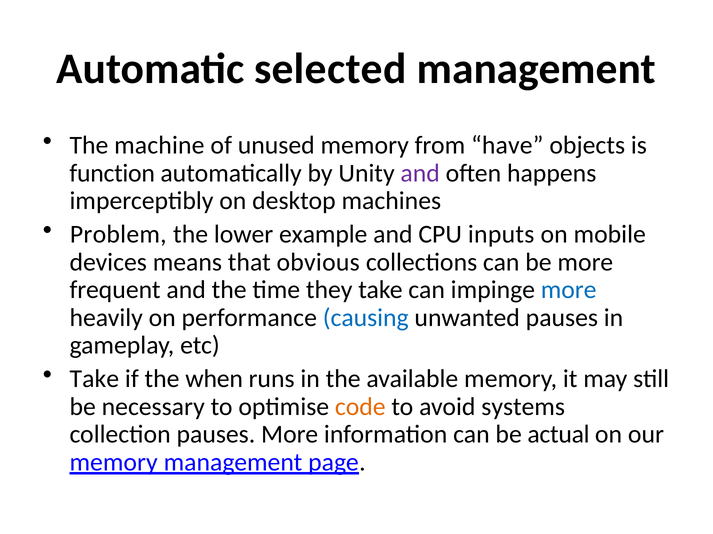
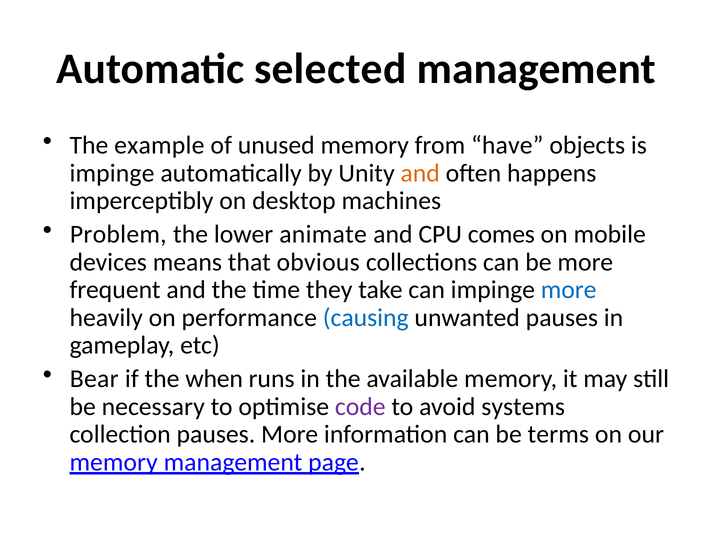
machine: machine -> example (159, 146)
function: function -> impinge (112, 173)
and colour: purple -> orange (420, 173)
example: example -> animate (323, 235)
inputs: inputs -> comes (501, 235)
Take: Take -> Bear (94, 379)
code colour: orange -> purple (360, 407)
actual: actual -> terms (558, 435)
